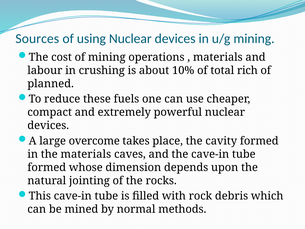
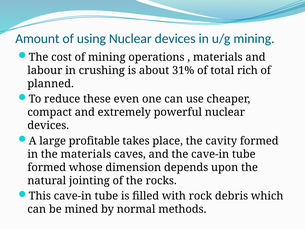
Sources: Sources -> Amount (37, 39)
10%: 10% -> 31% (183, 70)
fuels: fuels -> even (126, 99)
overcome: overcome -> profitable (94, 141)
